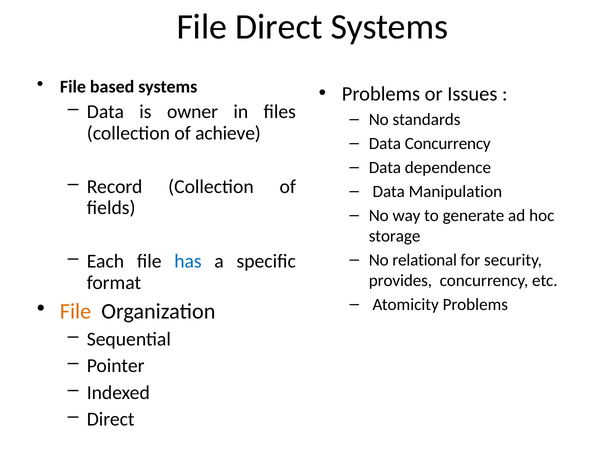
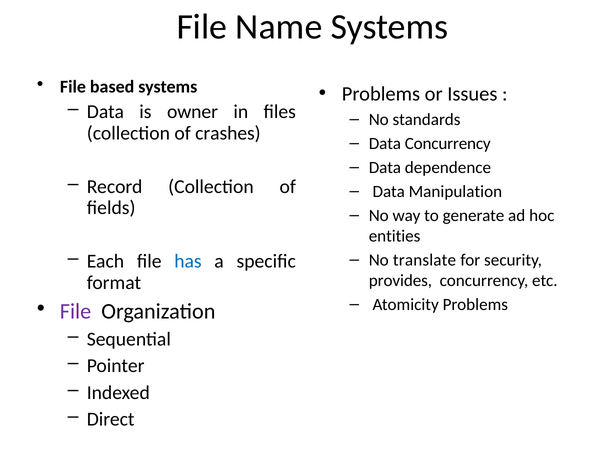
File Direct: Direct -> Name (279, 27)
achieve: achieve -> crashes (228, 133)
storage: storage -> entities (395, 236)
relational: relational -> translate (424, 260)
File colour: orange -> purple (76, 311)
